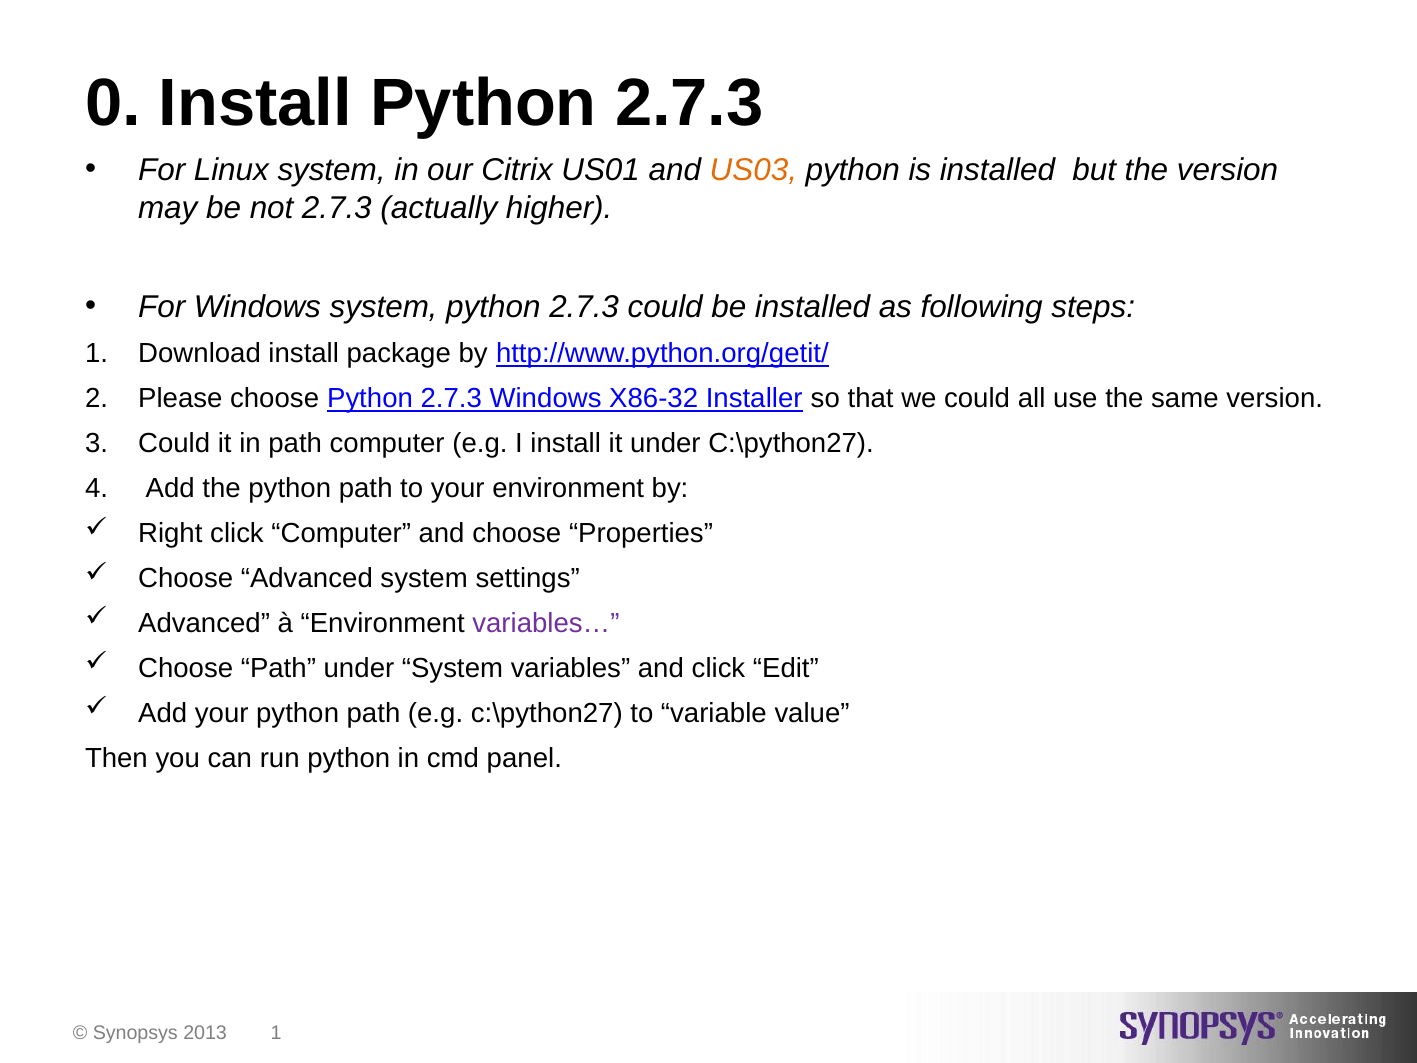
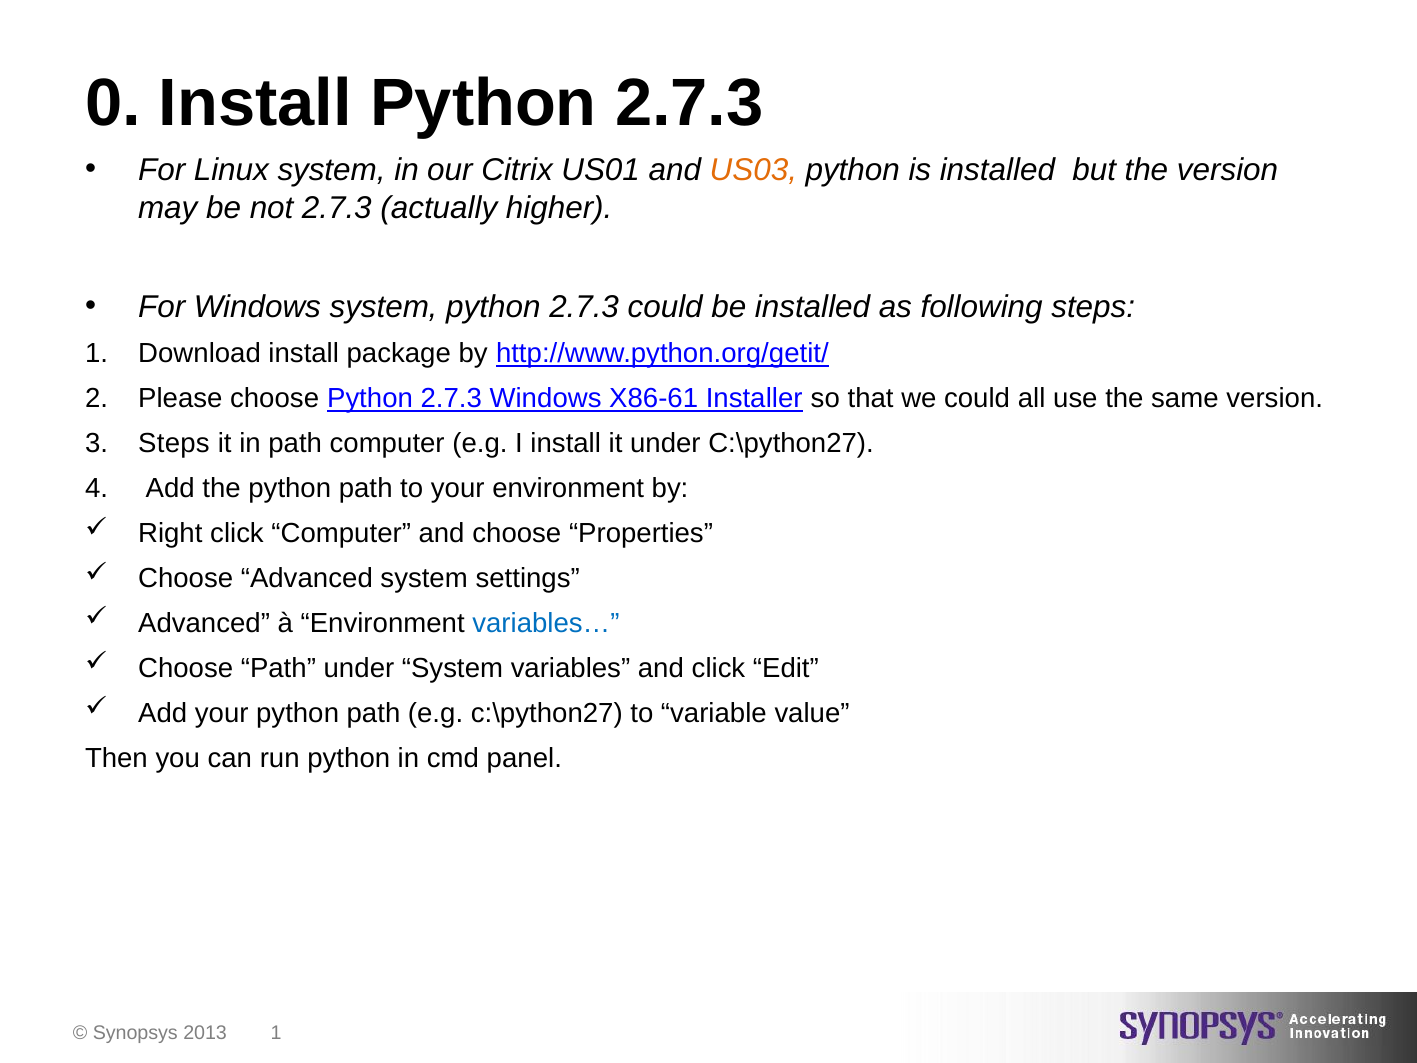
X86-32: X86-32 -> X86-61 (654, 399)
Could: Could -> Steps (174, 444)
variables… colour: purple -> blue (546, 623)
